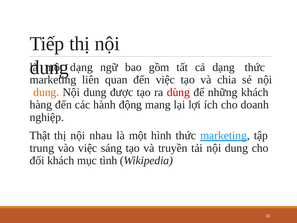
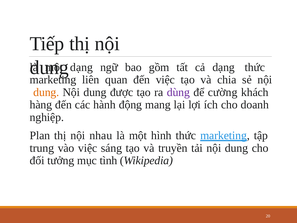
dùng colour: red -> purple (178, 92)
những: những -> cường (223, 92)
Thật: Thật -> Plan (40, 135)
đối khách: khách -> tưởng (61, 160)
